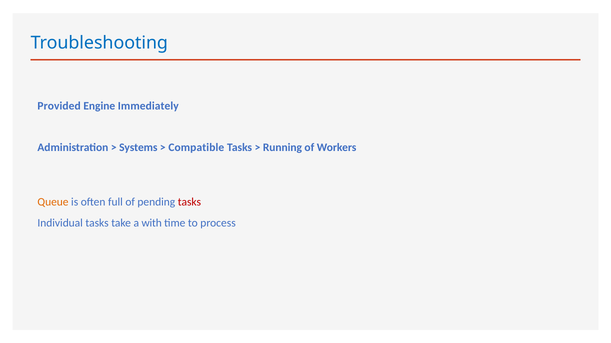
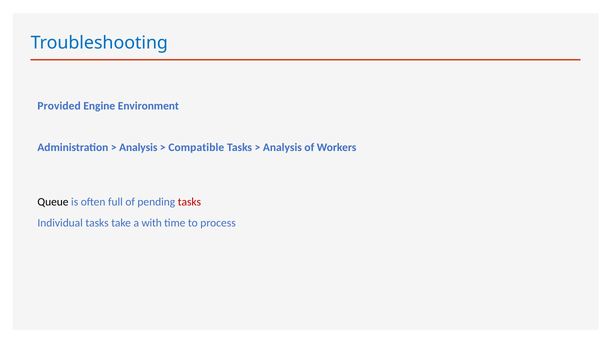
Immediately: Immediately -> Environment (148, 106)
Systems: Systems -> Analysis (138, 148)
Running: Running -> Analysis (282, 148)
Queue colour: orange -> black (53, 203)
